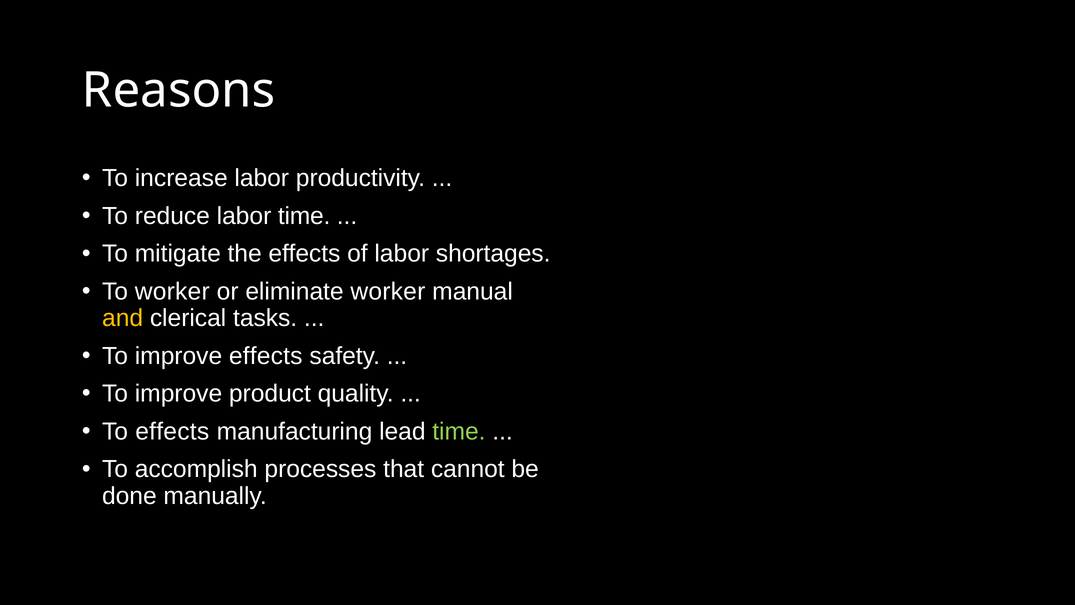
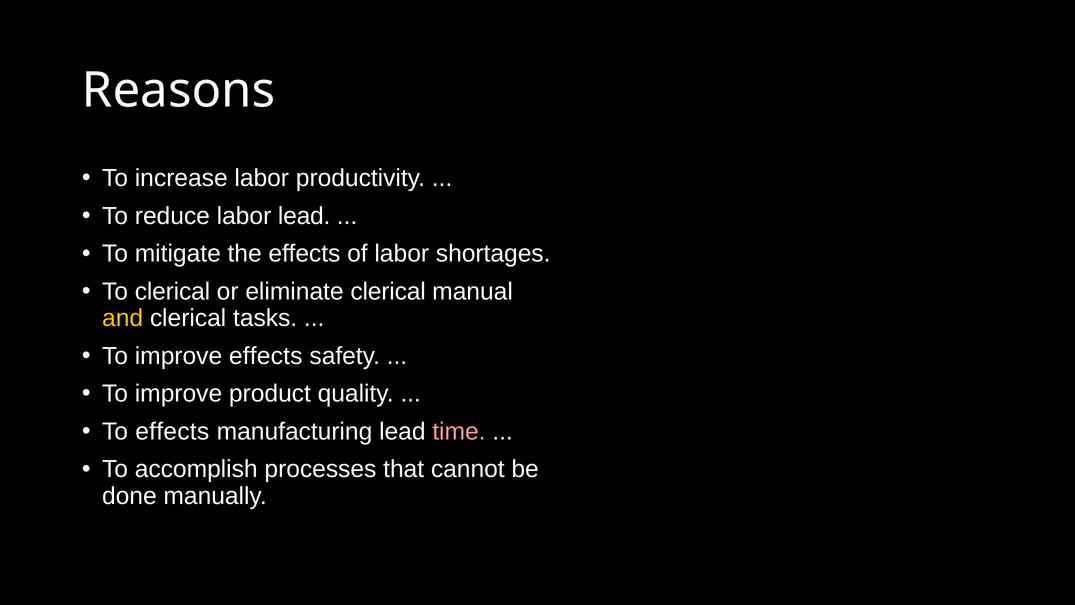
labor time: time -> lead (304, 216)
To worker: worker -> clerical (172, 291)
eliminate worker: worker -> clerical (388, 291)
time colour: light green -> pink (459, 431)
